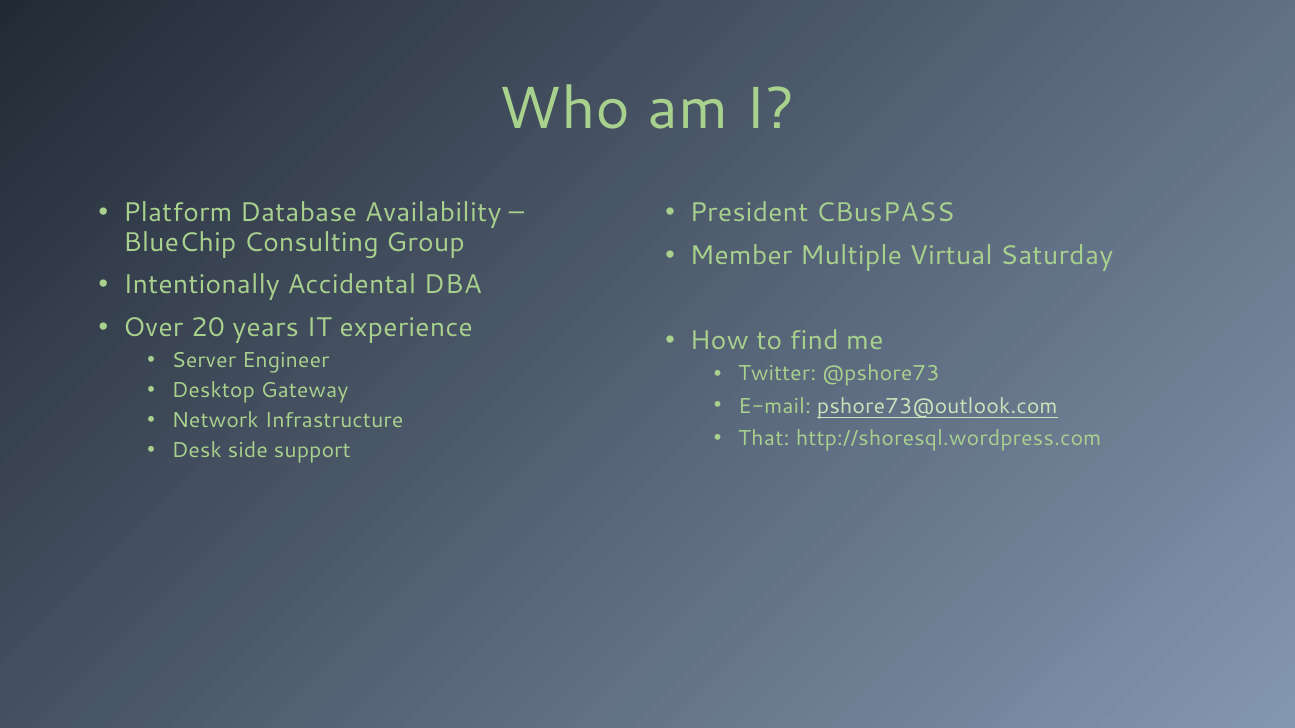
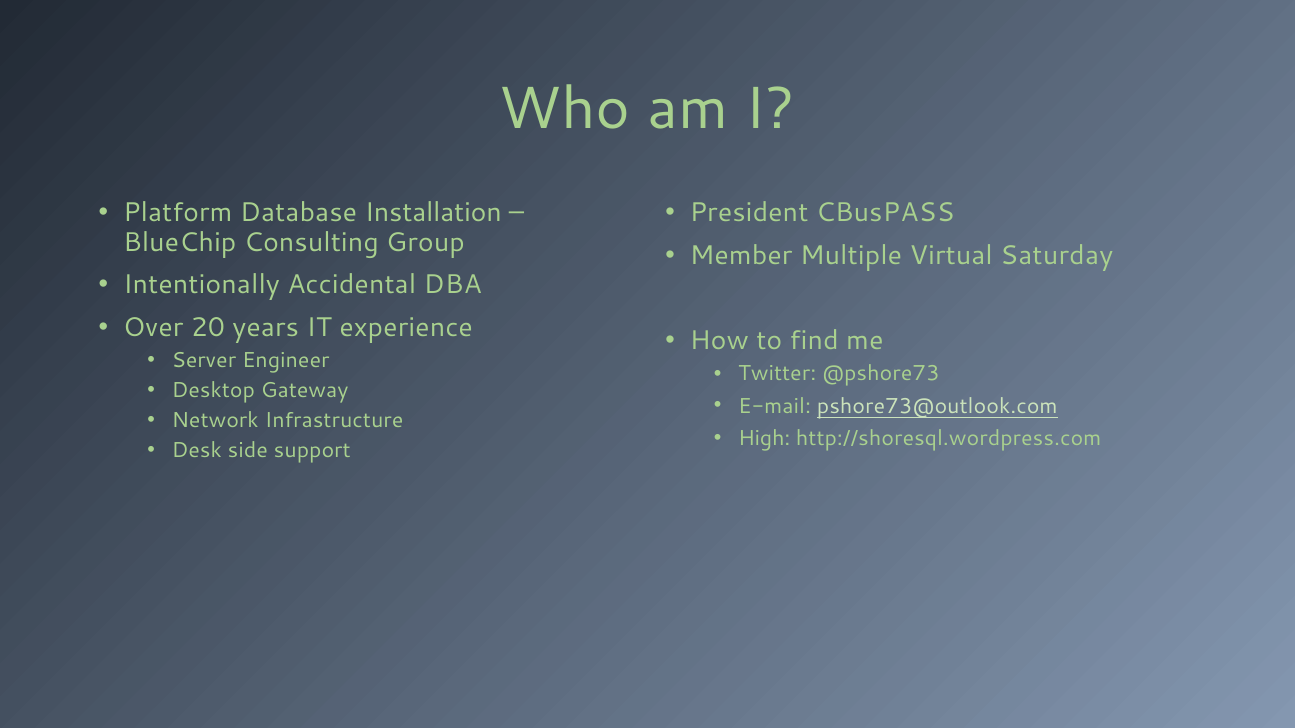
Availability: Availability -> Installation (433, 213)
That: That -> High (764, 438)
